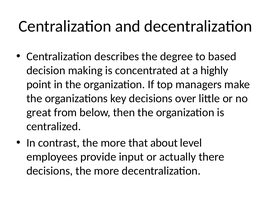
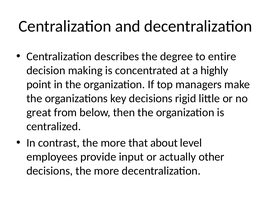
based: based -> entire (222, 57)
over: over -> rigid (186, 99)
there: there -> other (211, 157)
